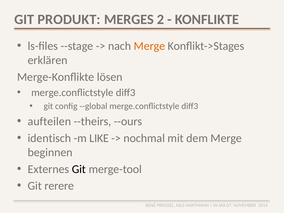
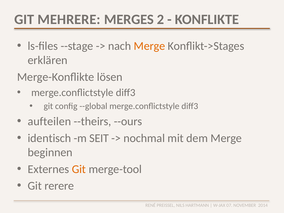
PRODUKT: PRODUKT -> MEHRERE (69, 19)
LIKE: LIKE -> SEIT (99, 138)
Git colour: black -> orange (79, 169)
